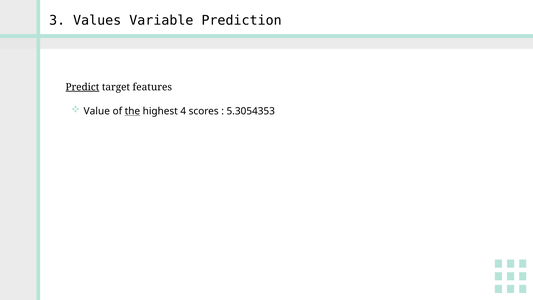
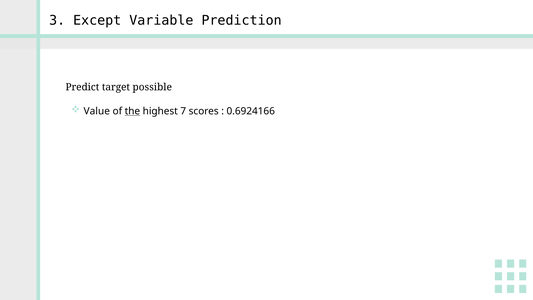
Values: Values -> Except (97, 21)
Predict underline: present -> none (82, 87)
features: features -> possible (152, 87)
4: 4 -> 7 (183, 111)
5.3054353: 5.3054353 -> 0.6924166 (251, 111)
